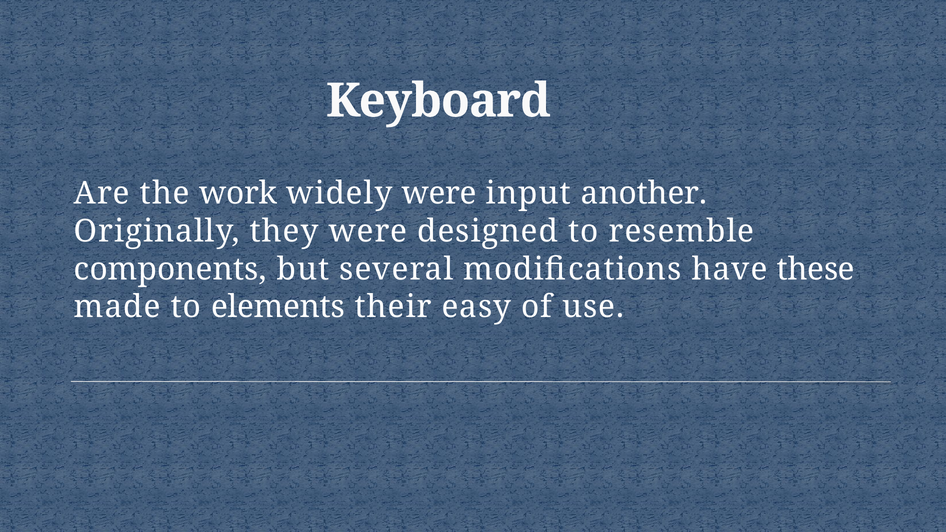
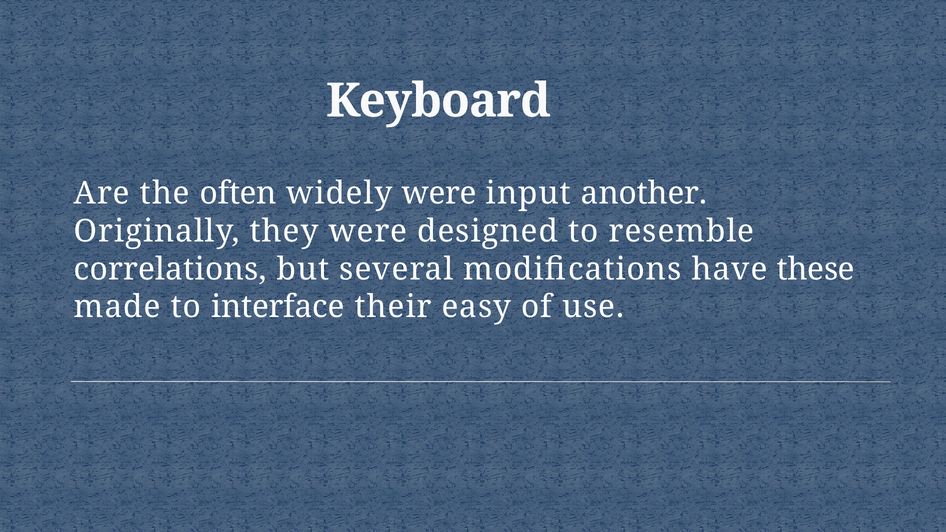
work: work -> often (238, 194)
components: components -> correlations (170, 269)
elements: elements -> interface (278, 307)
